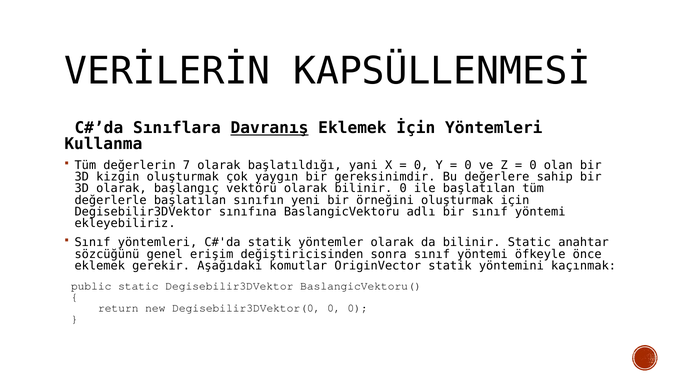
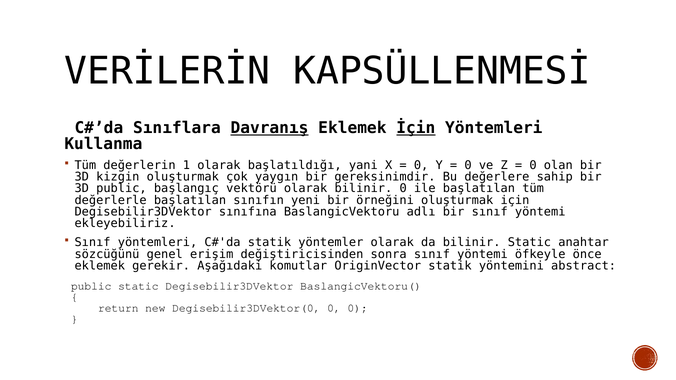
İçin underline: none -> present (416, 128)
7: 7 -> 1 (186, 165)
3D olarak: olarak -> public (121, 189)
kaçınmak: kaçınmak -> abstract (584, 266)
